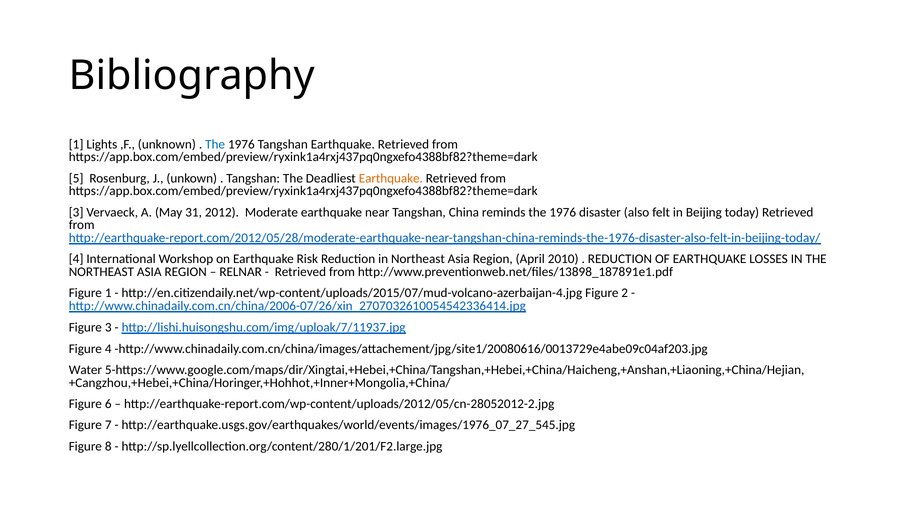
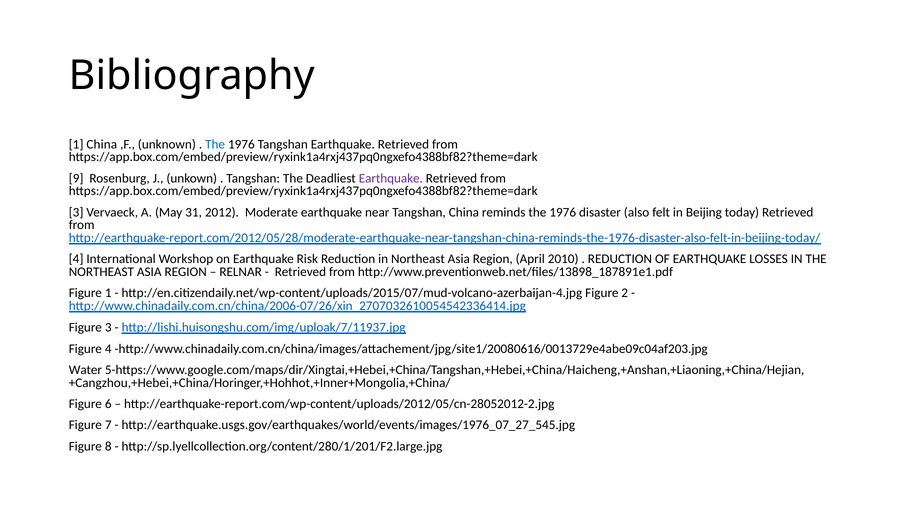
1 Lights: Lights -> China (102, 144)
5: 5 -> 9 (76, 178)
Earthquake colour: orange -> purple (391, 178)
